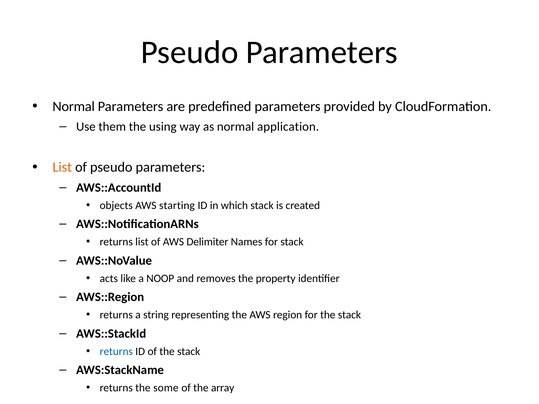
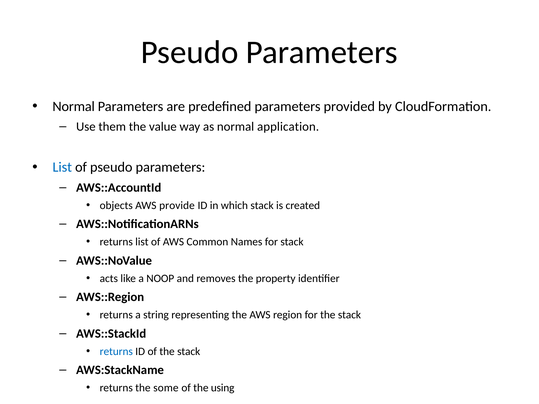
using: using -> value (163, 127)
List colour: orange -> blue (62, 167)
starting: starting -> provide (177, 205)
Delimiter: Delimiter -> Common (207, 242)
array: array -> using (223, 388)
